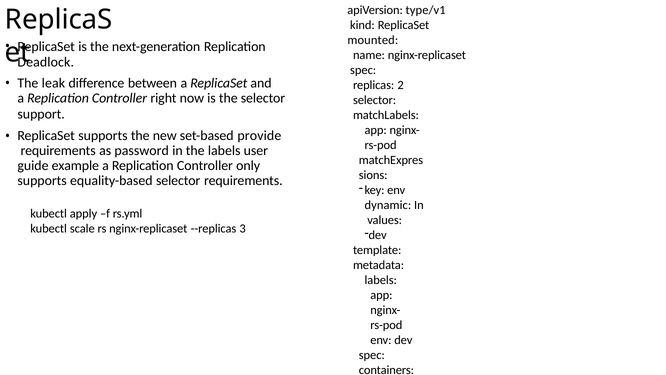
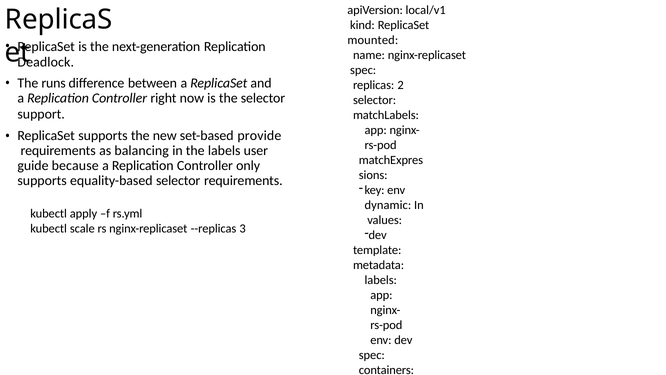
type/v1: type/v1 -> local/v1 (426, 10)
leak: leak -> runs (54, 83)
password: password -> balancing (142, 151)
example: example -> because (75, 166)
